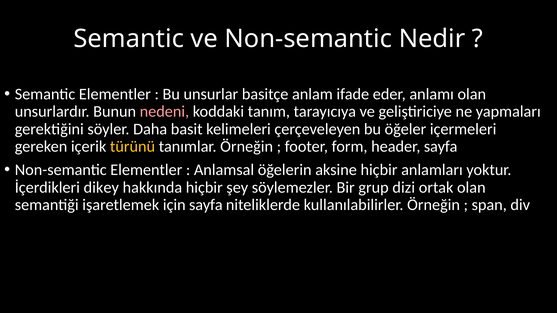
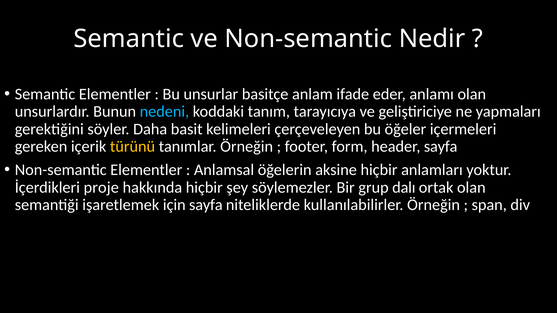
nedeni colour: pink -> light blue (164, 112)
dikey: dikey -> proje (101, 188)
dizi: dizi -> dalı (404, 188)
